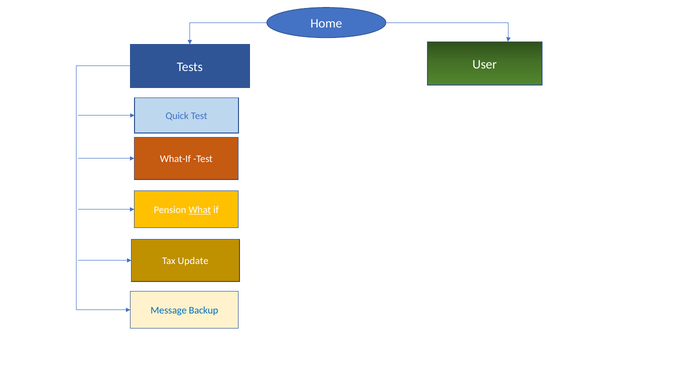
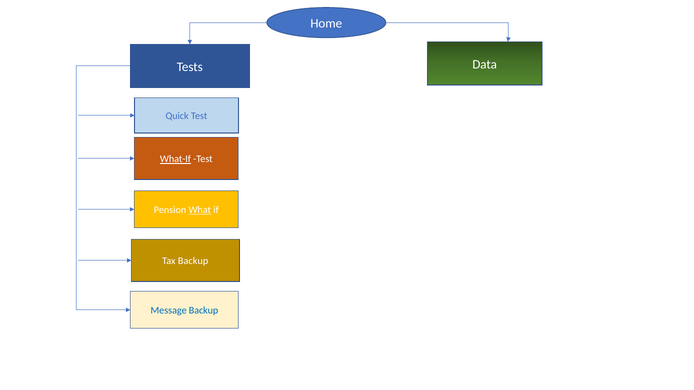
User: User -> Data (485, 64)
What-If underline: none -> present (175, 159)
Tax Update: Update -> Backup (193, 261)
